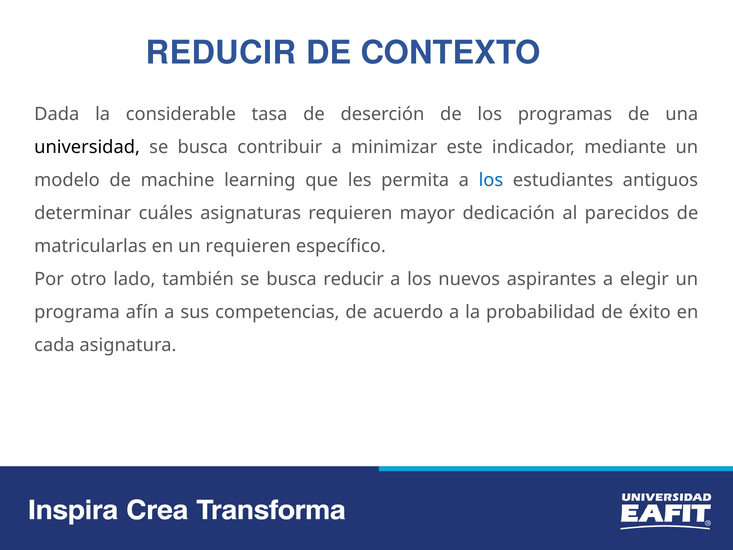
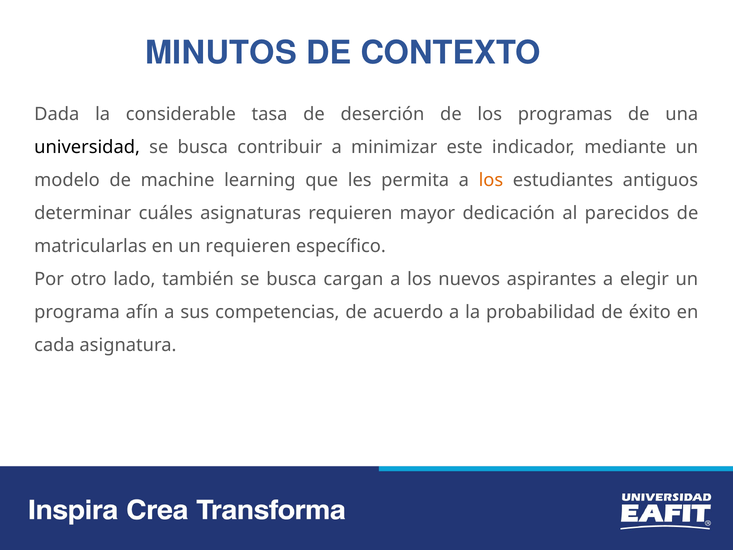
REDUCIR: REDUCIR -> MINUTOS (221, 53)
los colour: blue -> orange (491, 180)
busca reducir: reducir -> cargan (353, 279)
